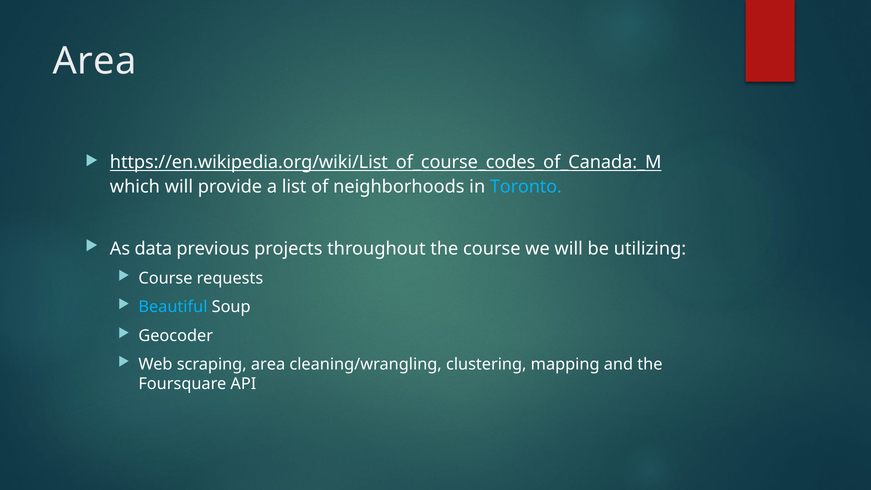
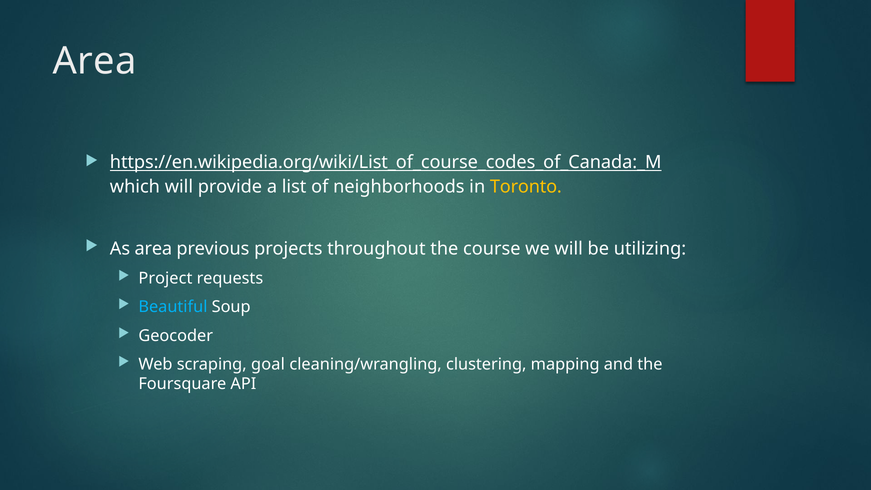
Toronto colour: light blue -> yellow (526, 187)
As data: data -> area (153, 249)
Course: Course -> Project (165, 278)
scraping area: area -> goal (268, 364)
